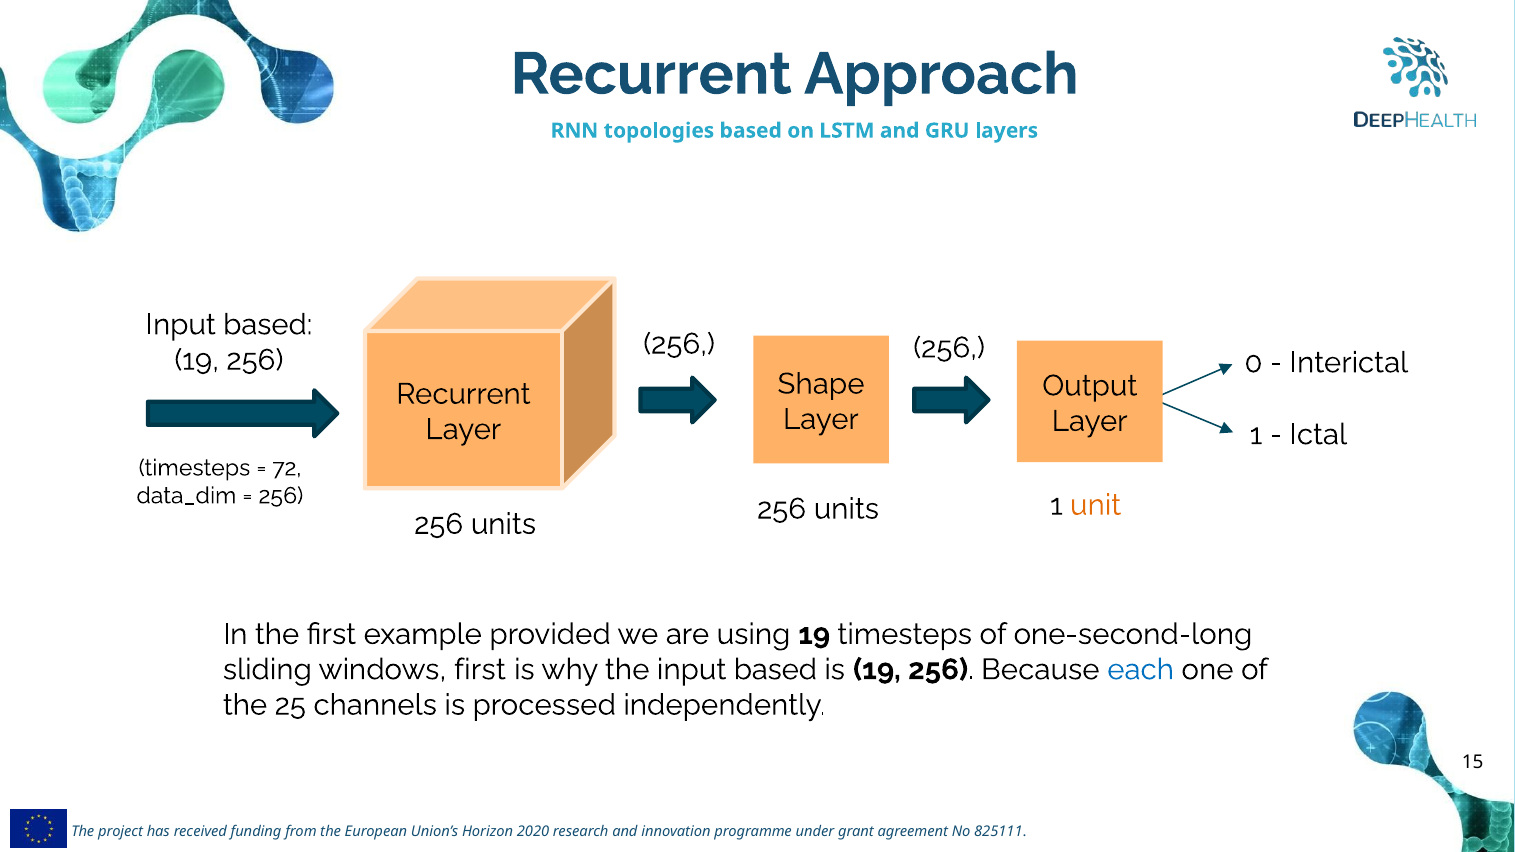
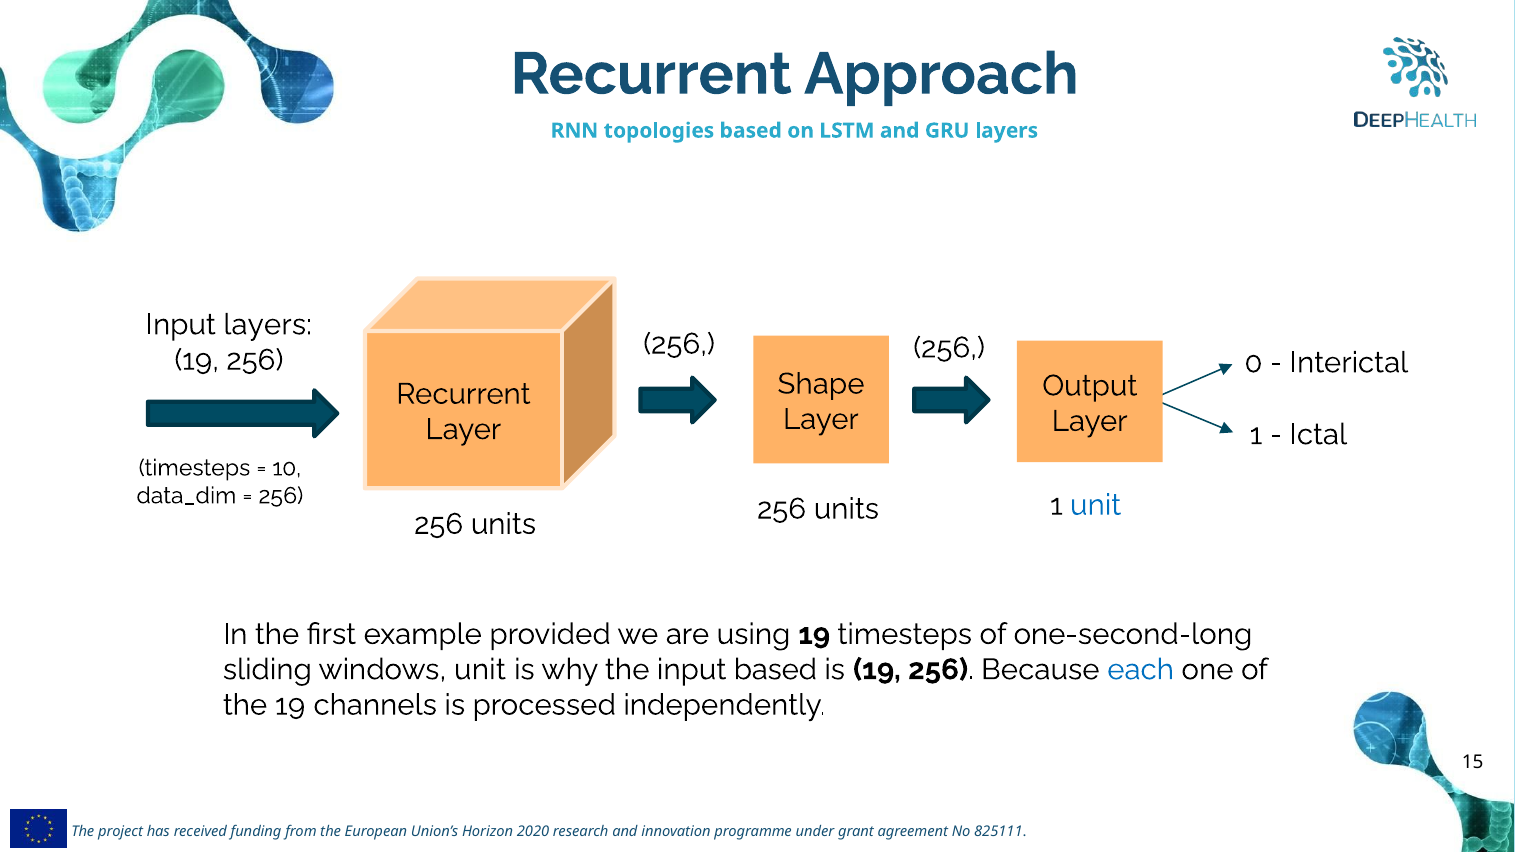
based: based -> layers (268, 325)
72: 72 -> 10 (287, 468)
unit colour: orange -> blue (1096, 505)
windows first: first -> unit (480, 670)
the 25: 25 -> 19 (290, 705)
